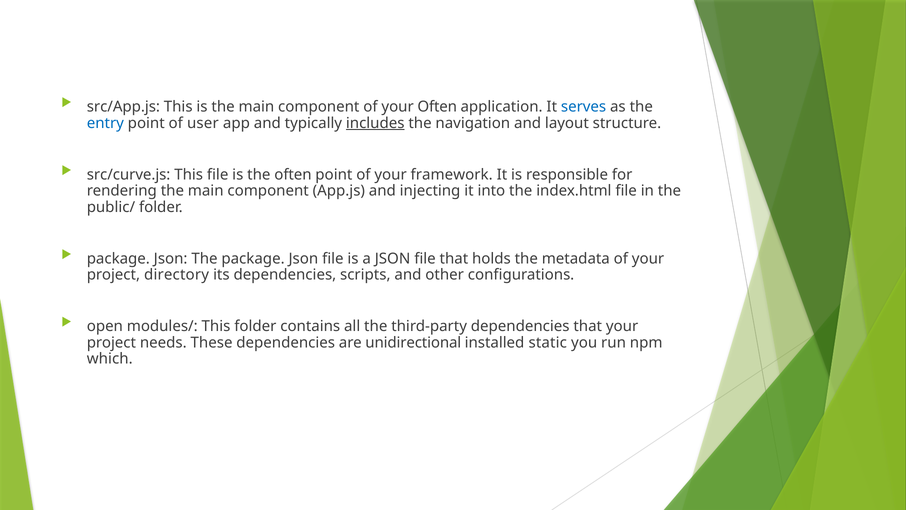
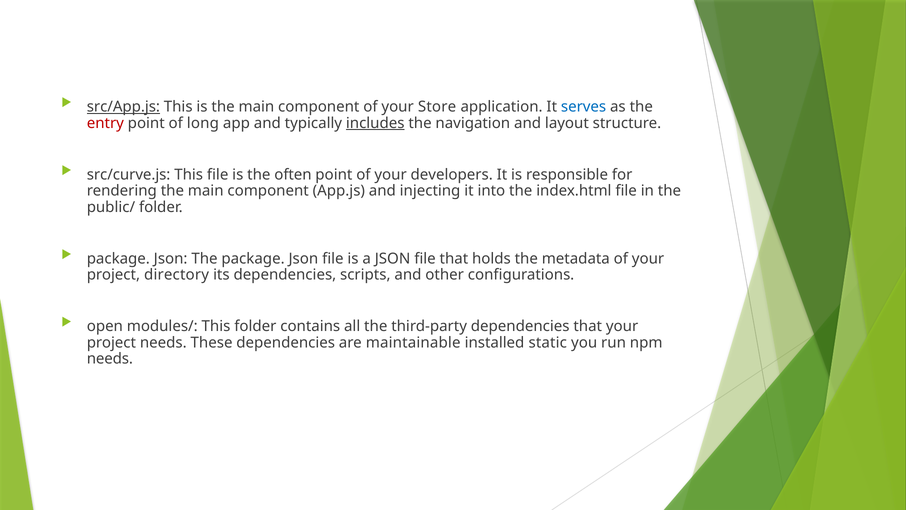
src/App.js underline: none -> present (123, 107)
your Often: Often -> Store (437, 107)
entry colour: blue -> red (105, 123)
user: user -> long (203, 123)
framework: framework -> developers (452, 174)
unidirectional: unidirectional -> maintainable (413, 342)
which: which -> needs (110, 359)
